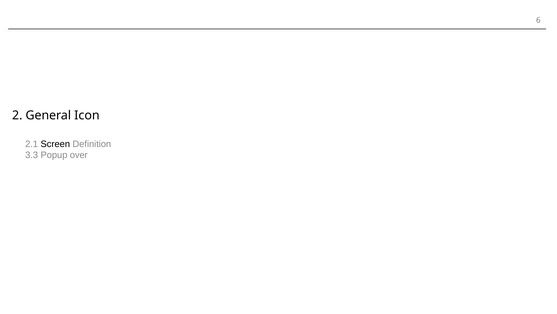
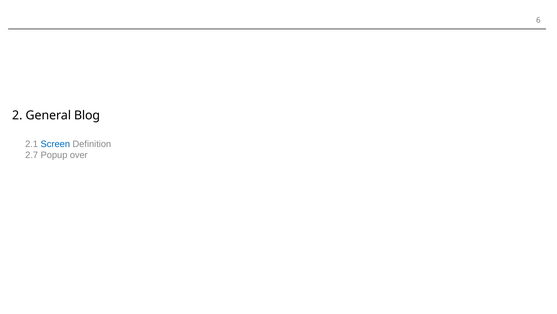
Icon: Icon -> Blog (87, 115)
Screen colour: black -> blue (55, 144)
3.3: 3.3 -> 2.7 (32, 155)
